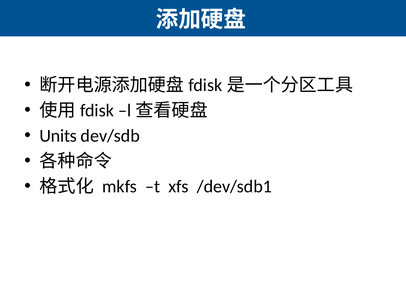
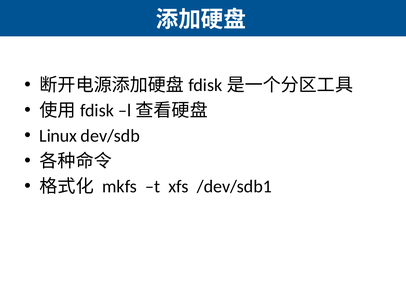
Units: Units -> Linux (58, 136)
